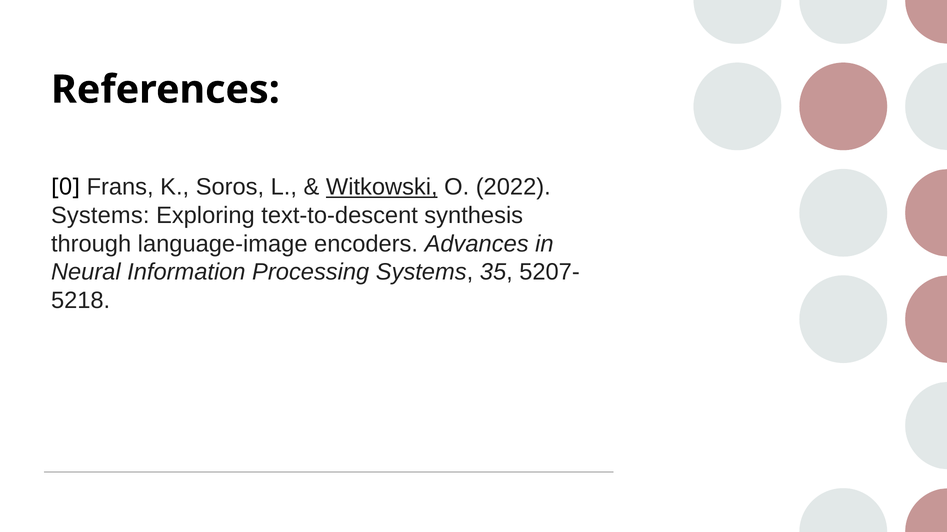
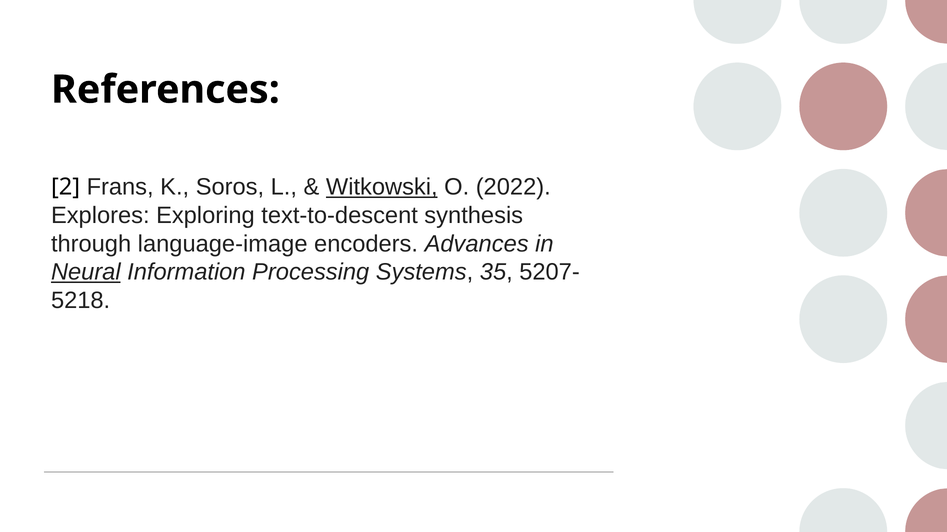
0: 0 -> 2 (66, 187)
Systems: Systems -> Explores (100, 216)
Neural underline: none -> present (86, 272)
